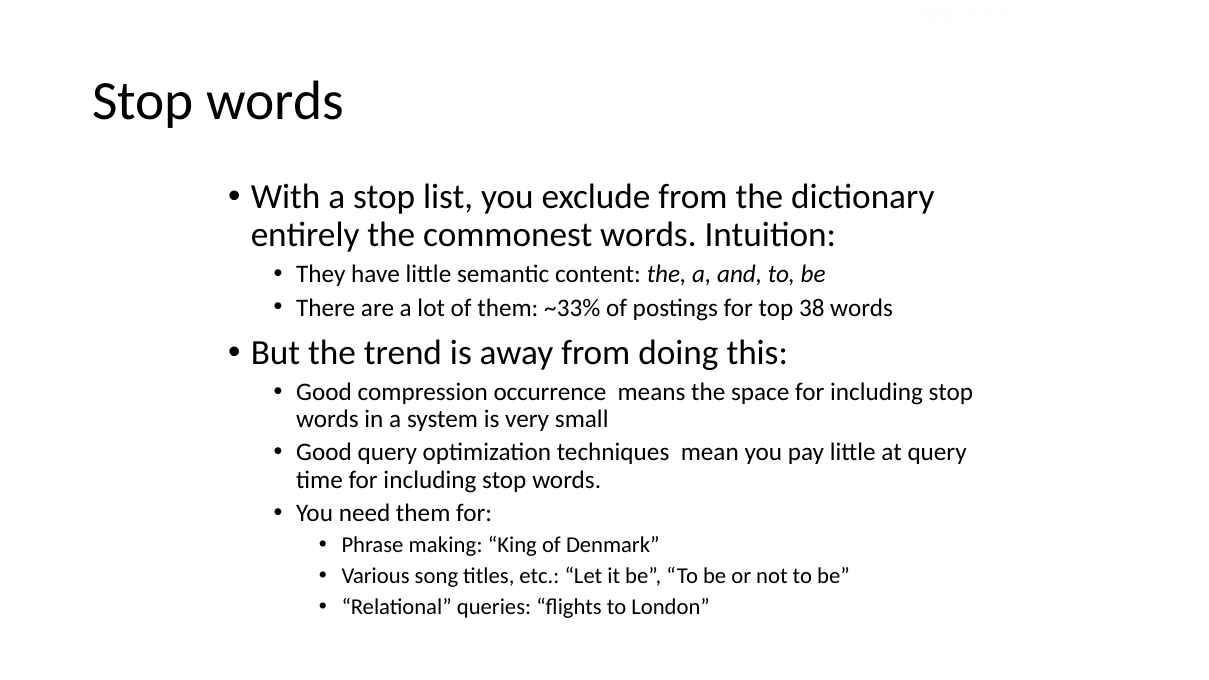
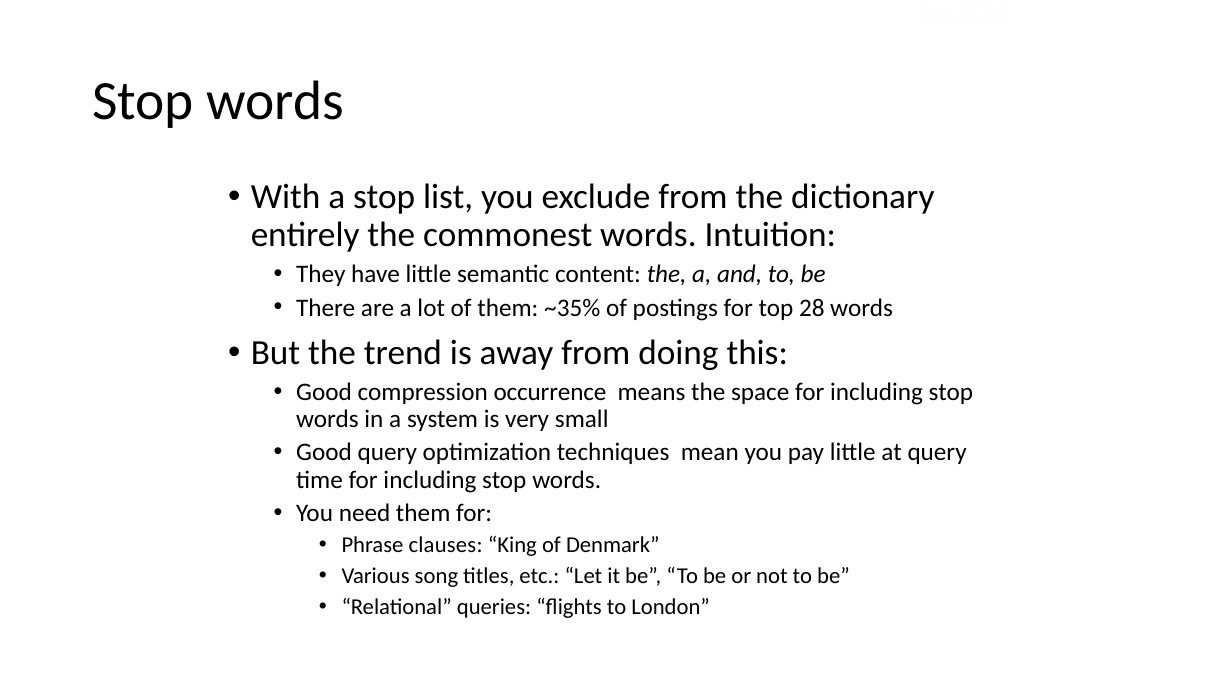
~33%: ~33% -> ~35% (572, 308)
38: 38 -> 28 (812, 308)
making: making -> clauses (446, 545)
